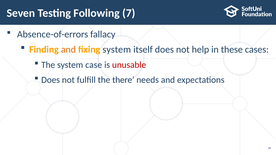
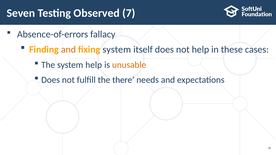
Following: Following -> Observed (97, 13)
system case: case -> help (94, 65)
unusable colour: red -> orange (129, 65)
